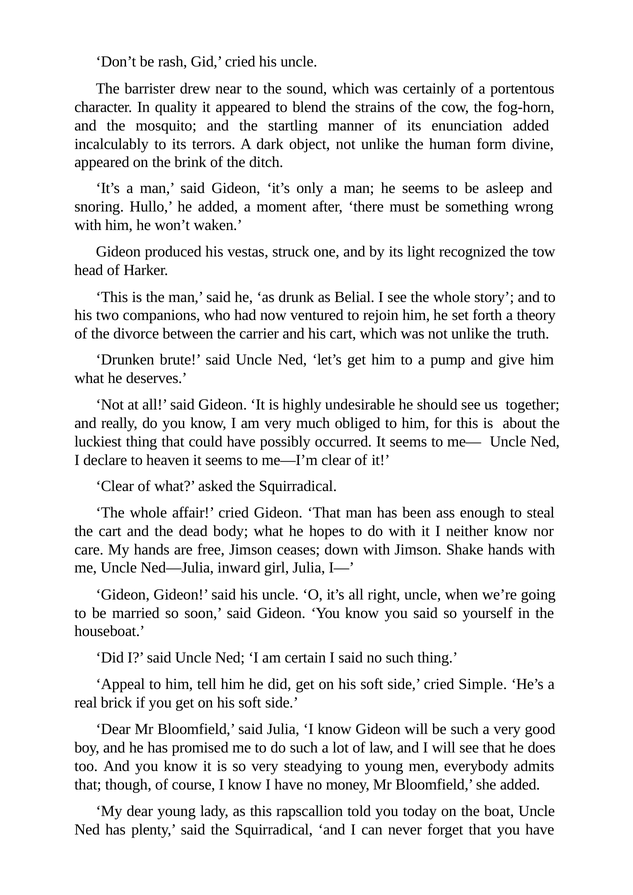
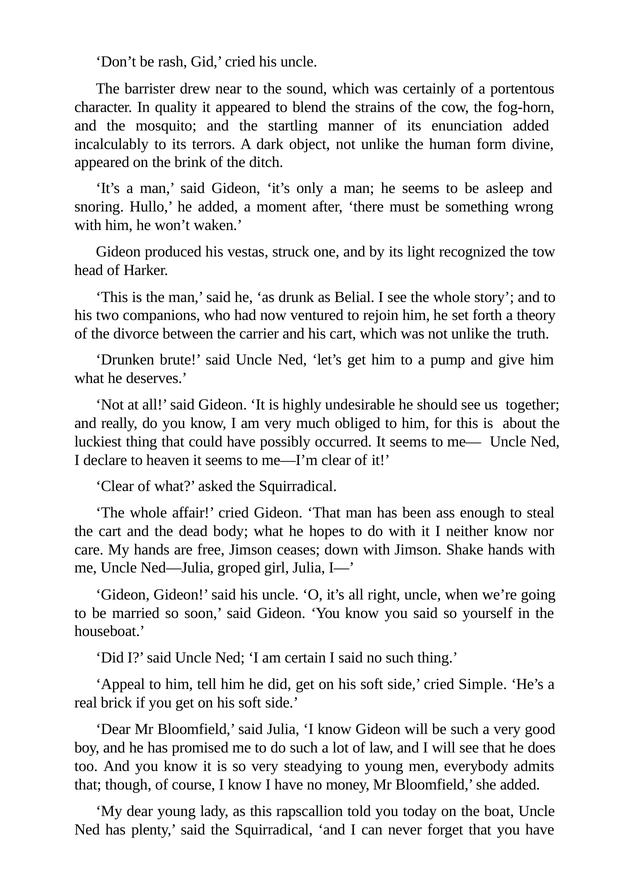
inward: inward -> groped (239, 568)
